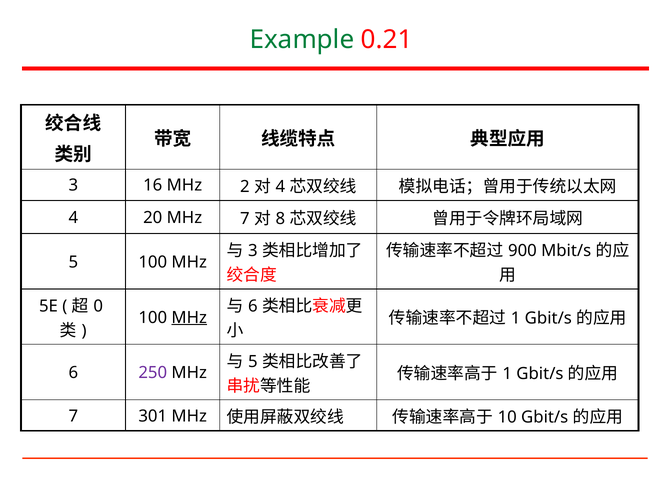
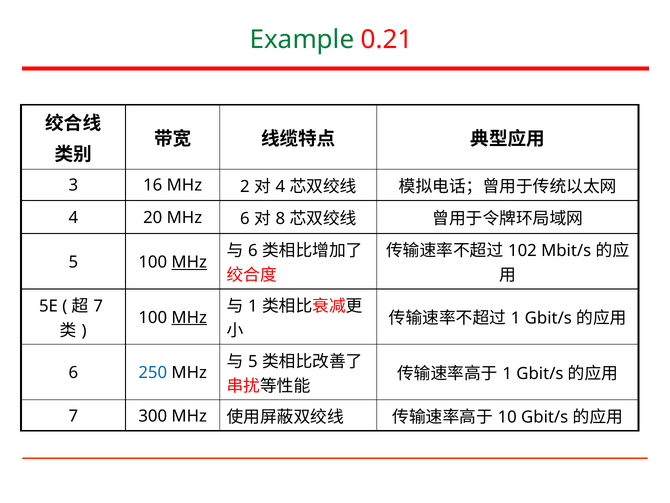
MHz 7: 7 -> 6 (245, 218)
3: 3 -> 6 (253, 251)
900: 900 -> 102 (522, 251)
MHz underline: none -> present (189, 262)
6: 6 -> 1 (253, 306)
0: 0 -> 7 (98, 306)
250 colour: purple -> blue (153, 373)
301: 301 -> 300 (153, 416)
